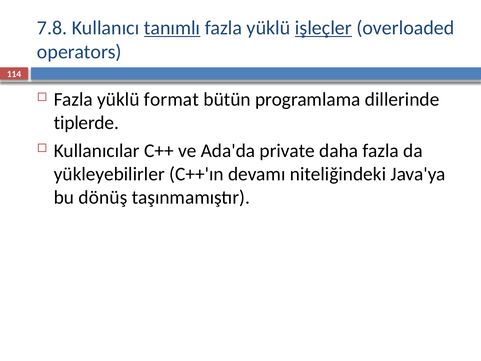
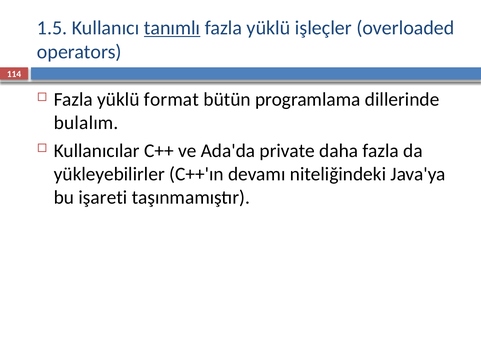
7.8: 7.8 -> 1.5 (52, 28)
işleçler underline: present -> none (323, 28)
tiplerde: tiplerde -> bulalım (86, 123)
dönüş: dönüş -> işareti (103, 197)
